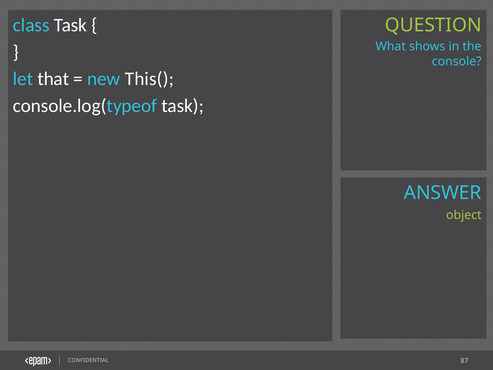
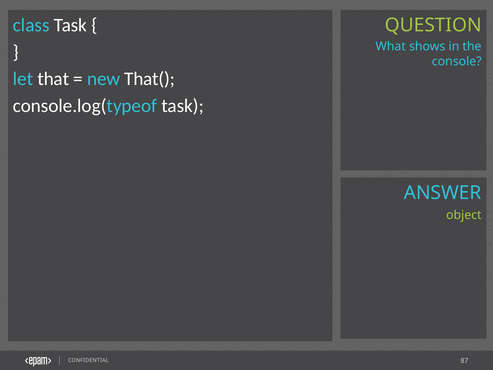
This(: This( -> That( (150, 79)
